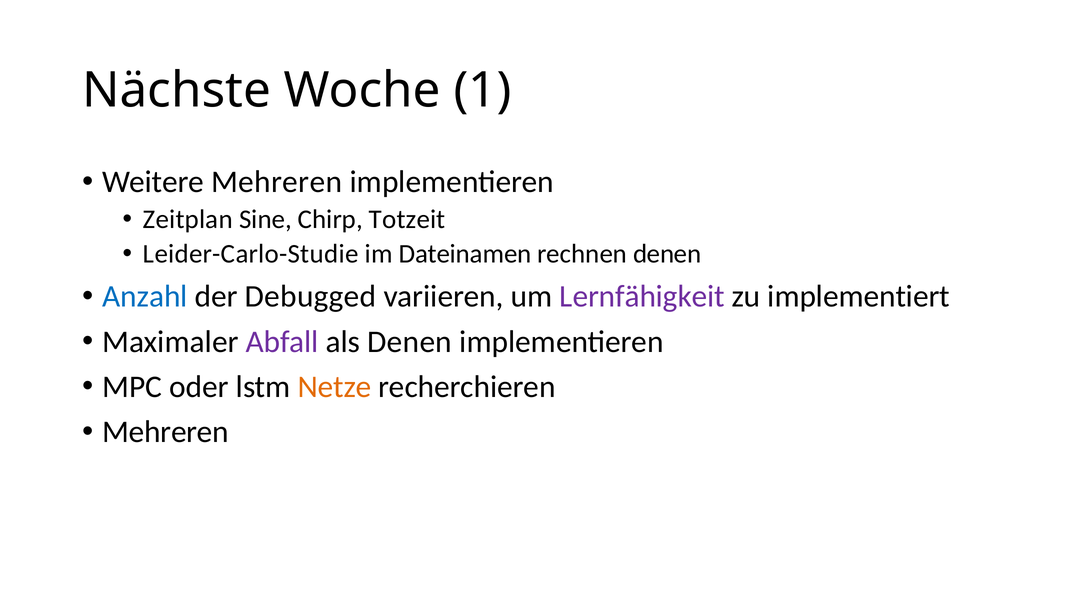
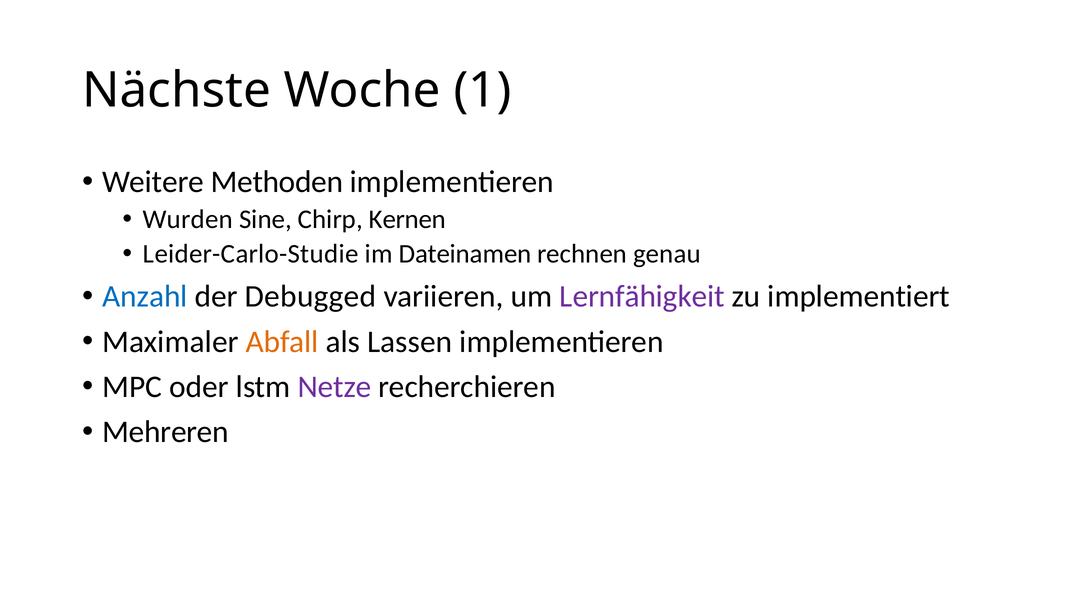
Weitere Mehreren: Mehreren -> Methoden (277, 182)
Zeitplan: Zeitplan -> Wurden (188, 219)
Totzeit: Totzeit -> Kernen (407, 219)
rechnen denen: denen -> genau (667, 254)
Abfall colour: purple -> orange (282, 342)
als Denen: Denen -> Lassen (410, 342)
Netze colour: orange -> purple (335, 387)
